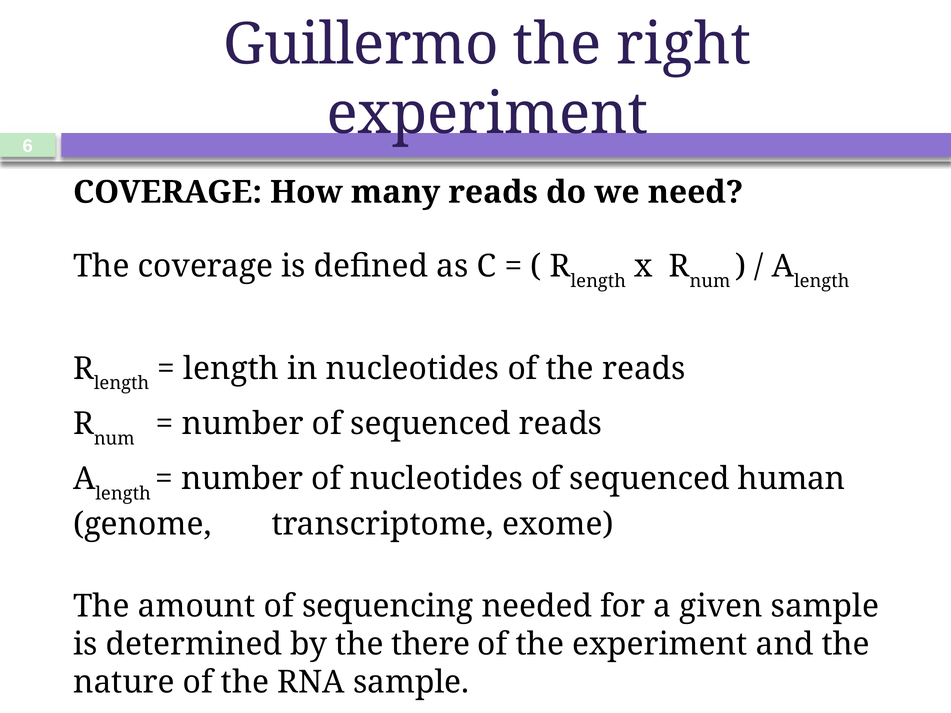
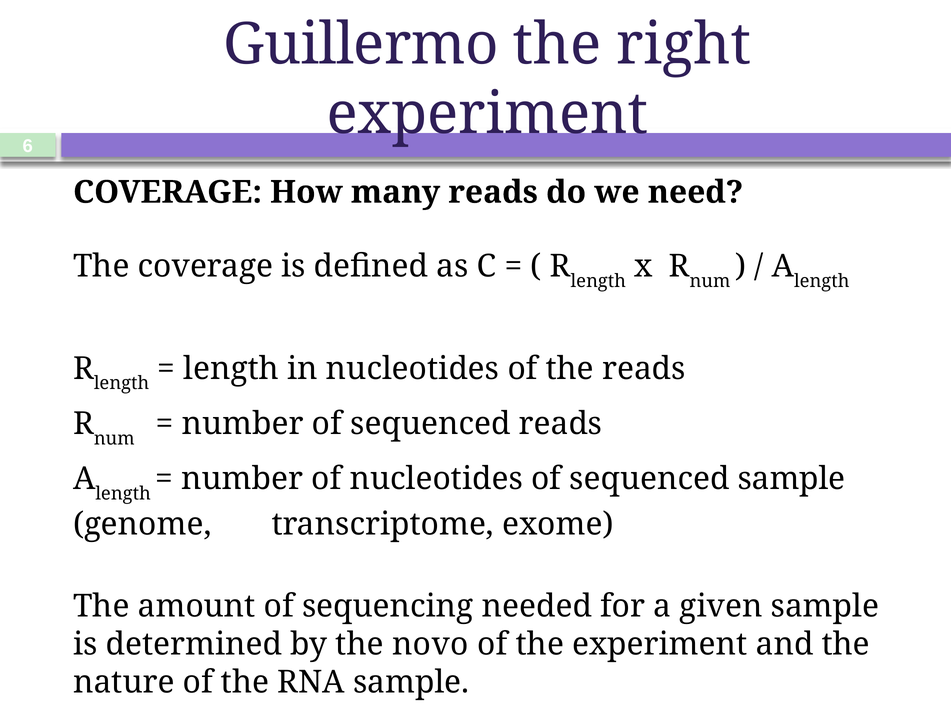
sequenced human: human -> sample (792, 479)
there: there -> novo (430, 645)
